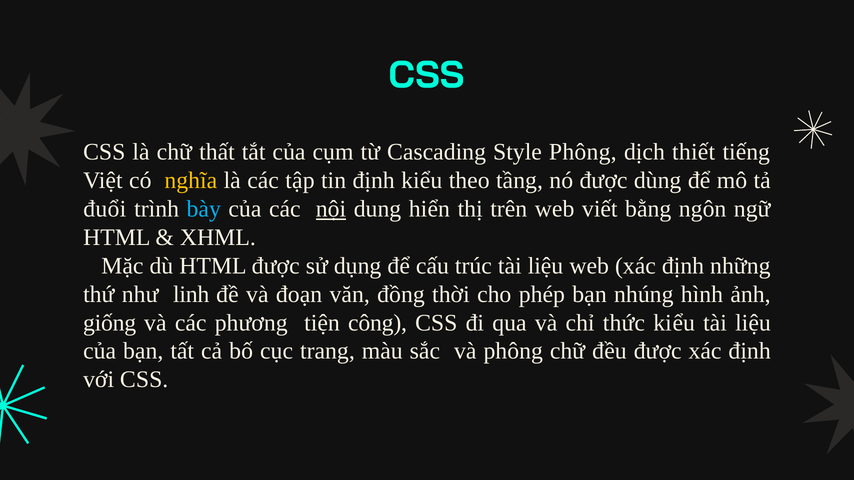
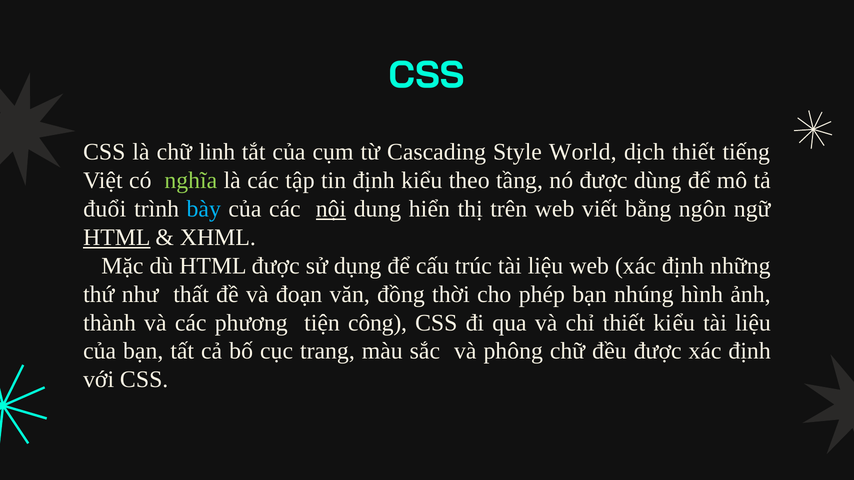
thất: thất -> linh (217, 152)
Style Phông: Phông -> World (583, 152)
nghĩa colour: yellow -> light green (191, 181)
HTML underline: none -> present (117, 238)
linh: linh -> thất (191, 294)
giống: giống -> thành (110, 323)
chỉ thức: thức -> thiết (624, 323)
